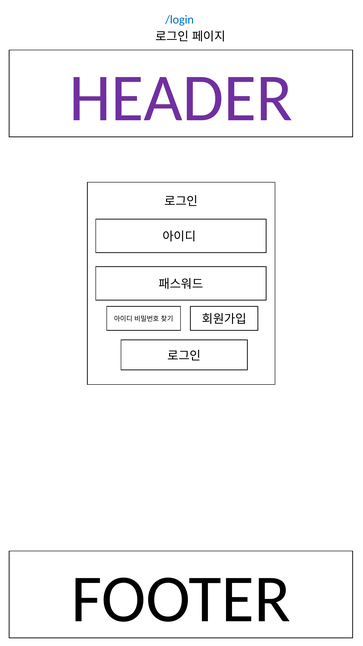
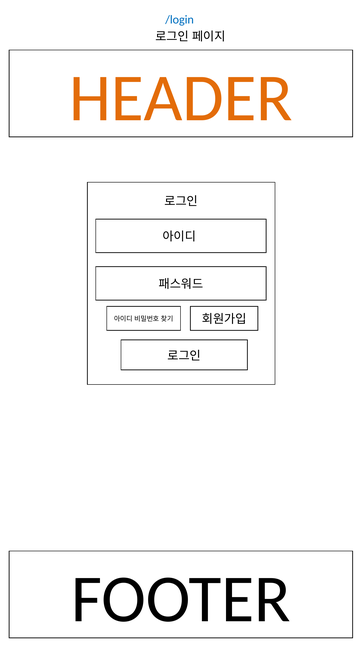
HEADER colour: purple -> orange (181, 98)
